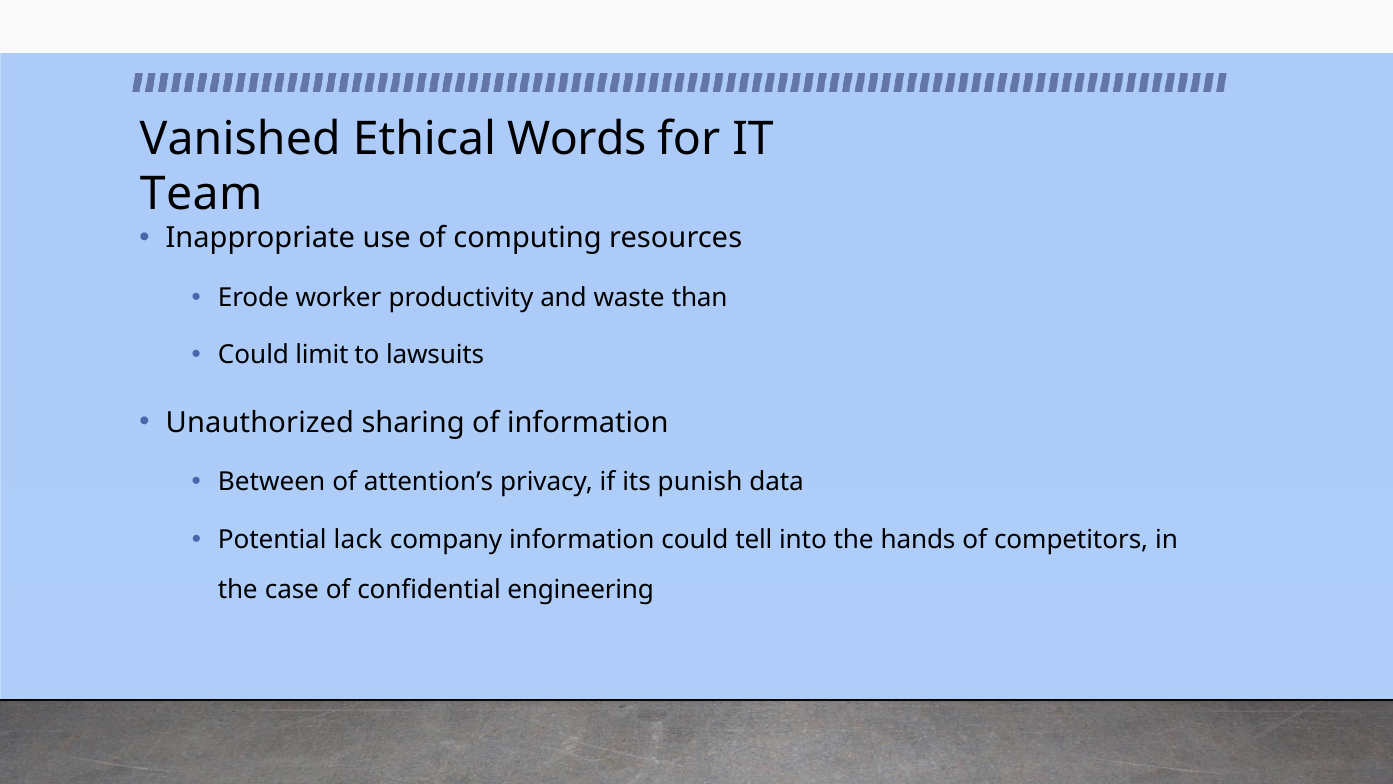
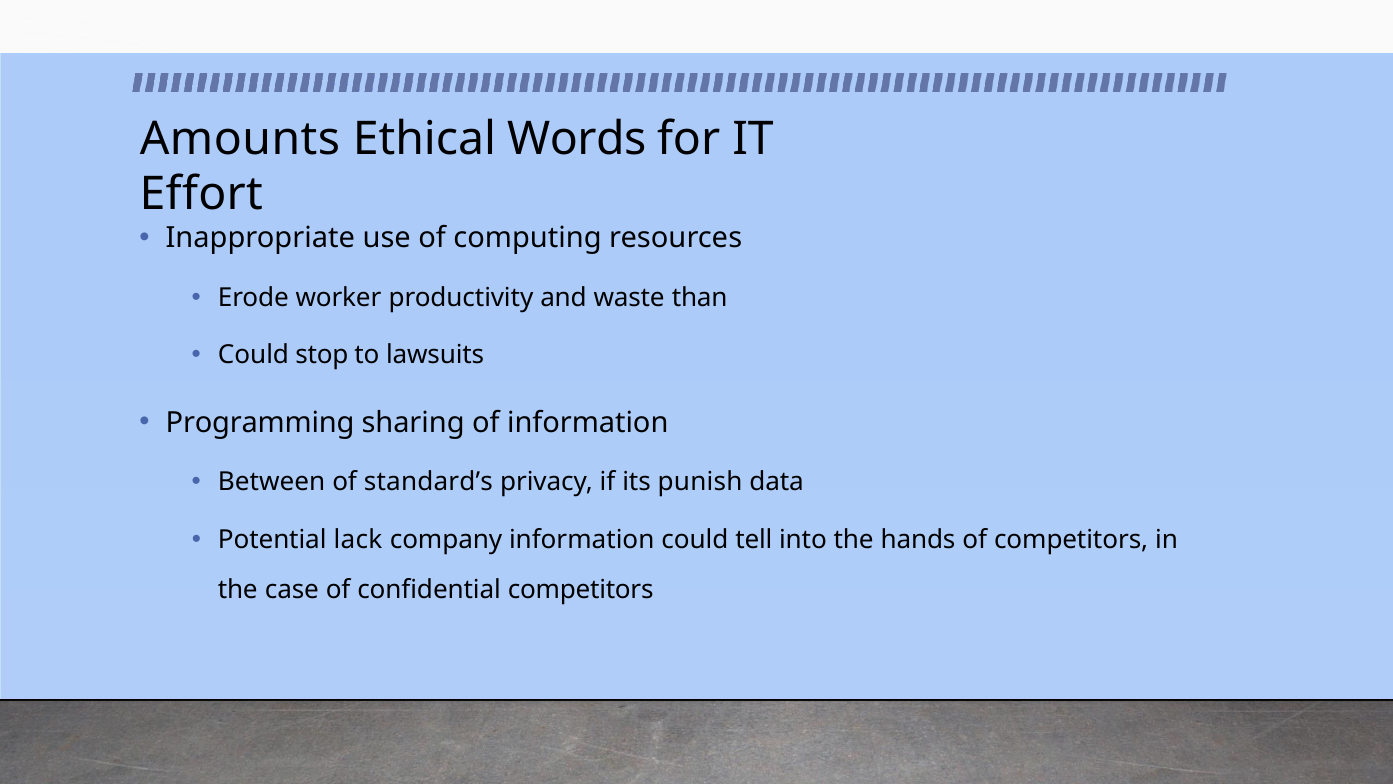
Vanished: Vanished -> Amounts (240, 139)
Team: Team -> Effort (201, 194)
limit: limit -> stop (322, 355)
Unauthorized: Unauthorized -> Programming (260, 422)
attention’s: attention’s -> standard’s (428, 482)
confidential engineering: engineering -> competitors (581, 590)
